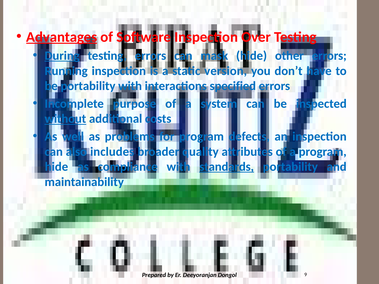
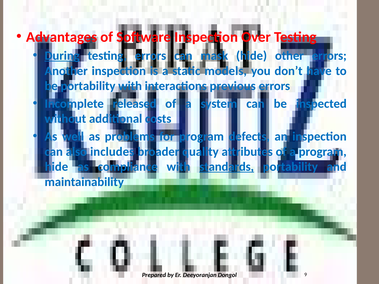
Advantages underline: present -> none (62, 37)
Running: Running -> Another (66, 71)
version: version -> models (226, 71)
specified: specified -> previous (233, 86)
purpose: purpose -> released (135, 104)
without underline: present -> none (65, 119)
